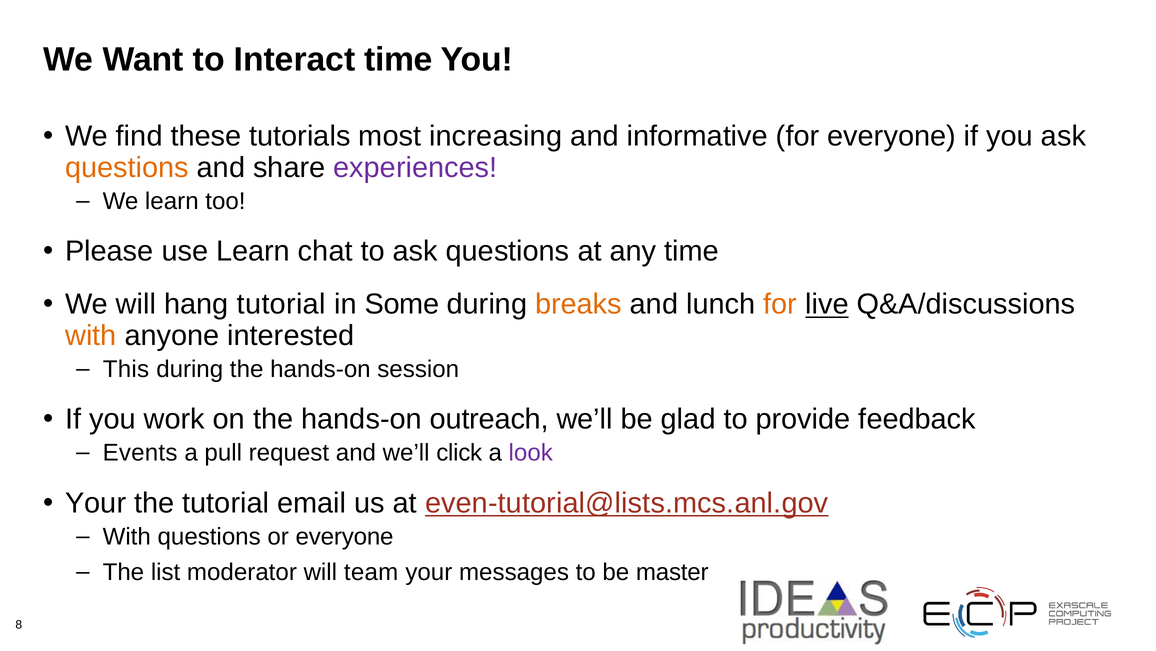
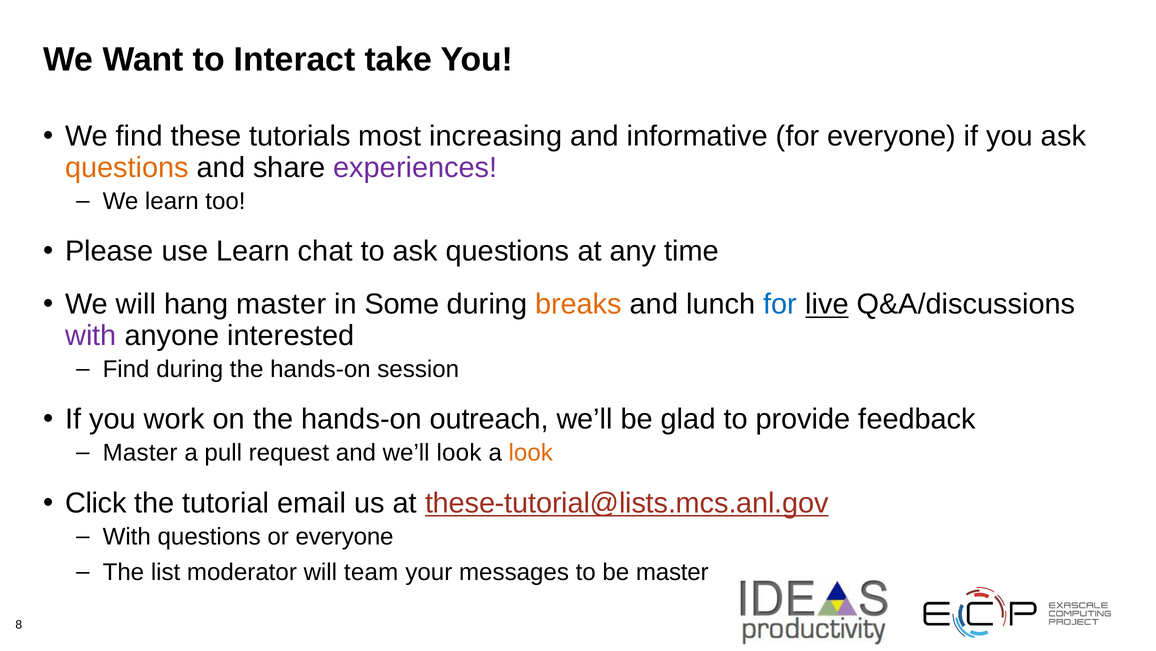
Interact time: time -> take (398, 60)
hang tutorial: tutorial -> master (281, 304)
for colour: orange -> blue (780, 304)
with colour: orange -> purple (91, 335)
This: This -> Find (126, 369)
Events: Events -> Master (140, 452)
we’ll click: click -> look (459, 452)
look colour: purple -> orange (531, 452)
Your: Your -> Click (96, 503)
even-tutorial@lists.mcs.anl.gov: even-tutorial@lists.mcs.anl.gov -> these-tutorial@lists.mcs.anl.gov (627, 503)
